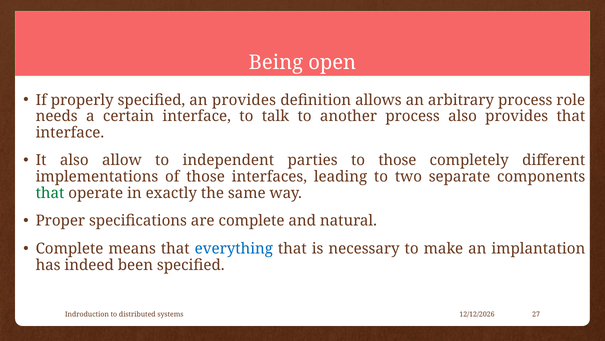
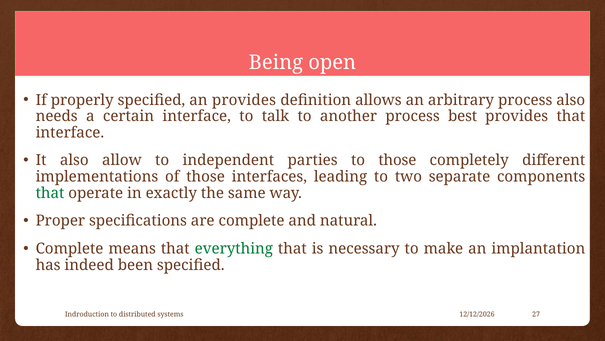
process role: role -> also (571, 100)
process also: also -> best (463, 116)
everything colour: blue -> green (234, 248)
